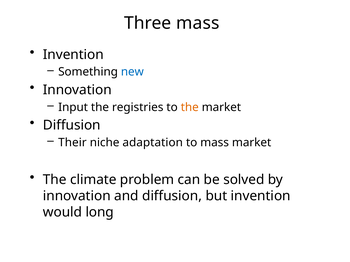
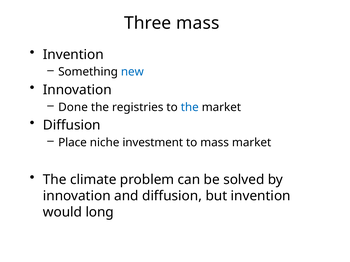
Input: Input -> Done (73, 107)
the colour: orange -> blue (190, 107)
Their: Their -> Place (73, 143)
adaptation: adaptation -> investment (153, 143)
